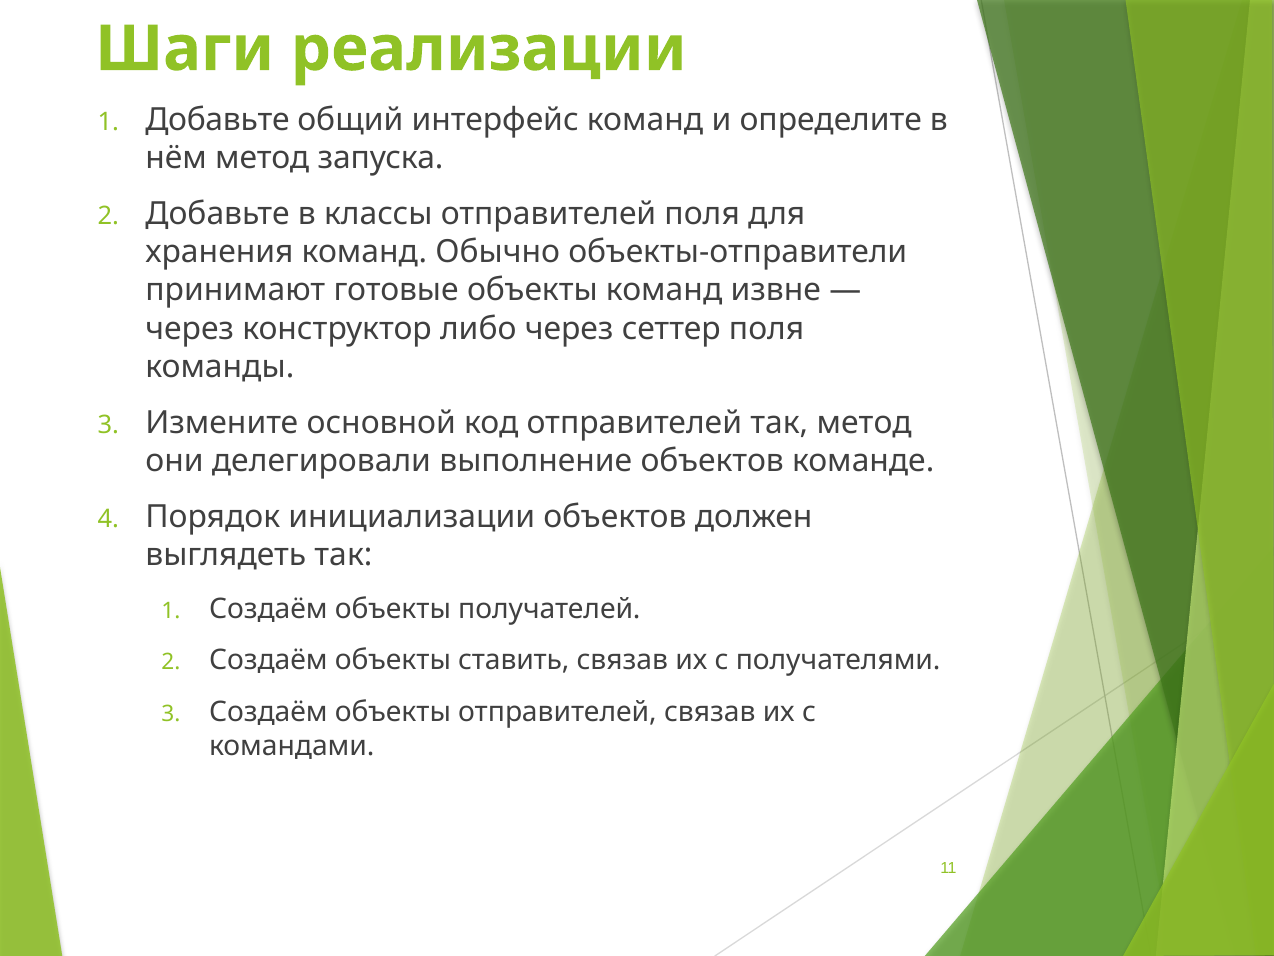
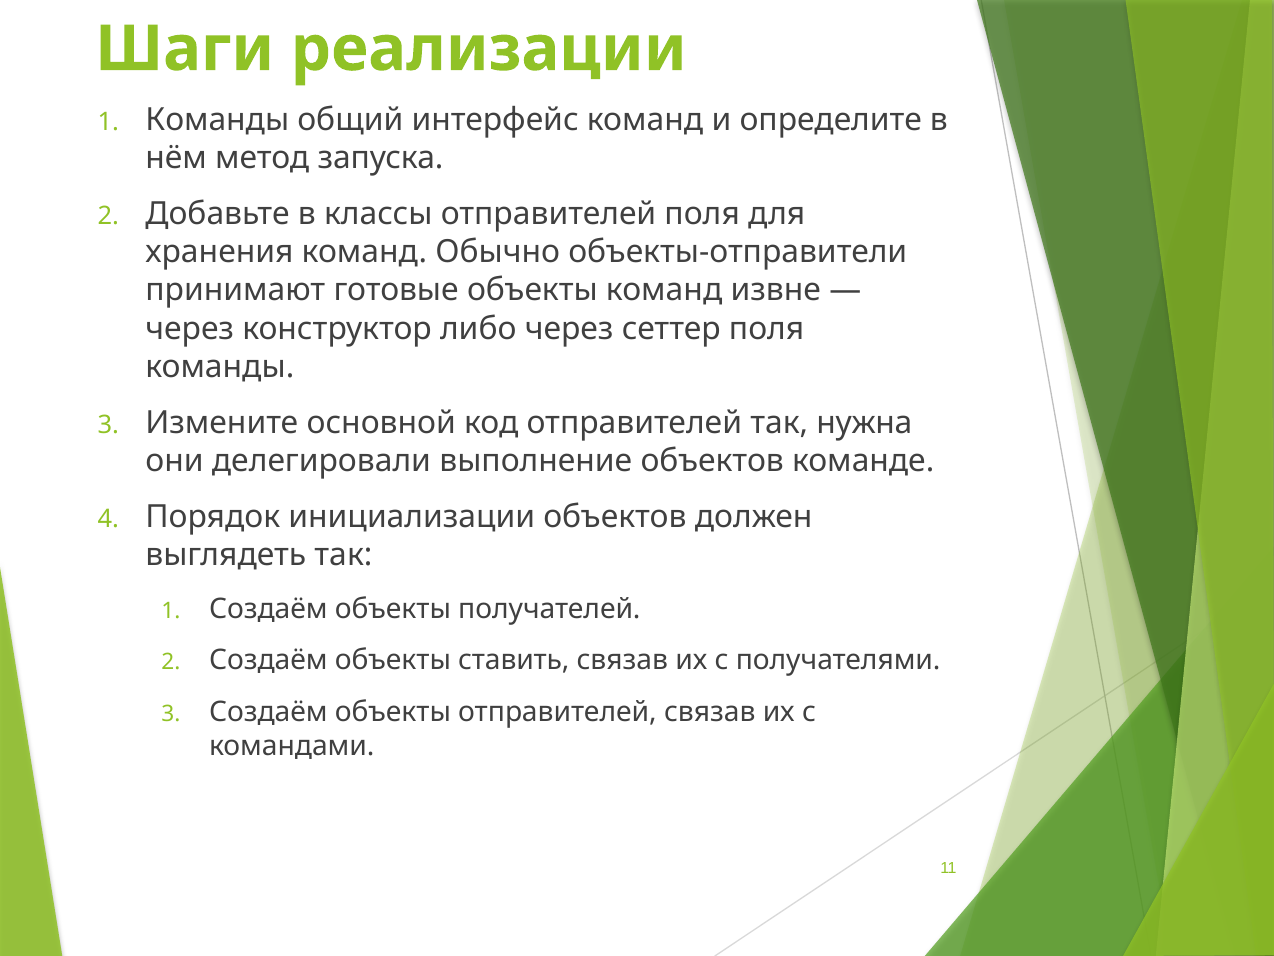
Добавьте: Добавьте -> Команды (217, 120)
так метод: метод -> нужна (864, 423)
